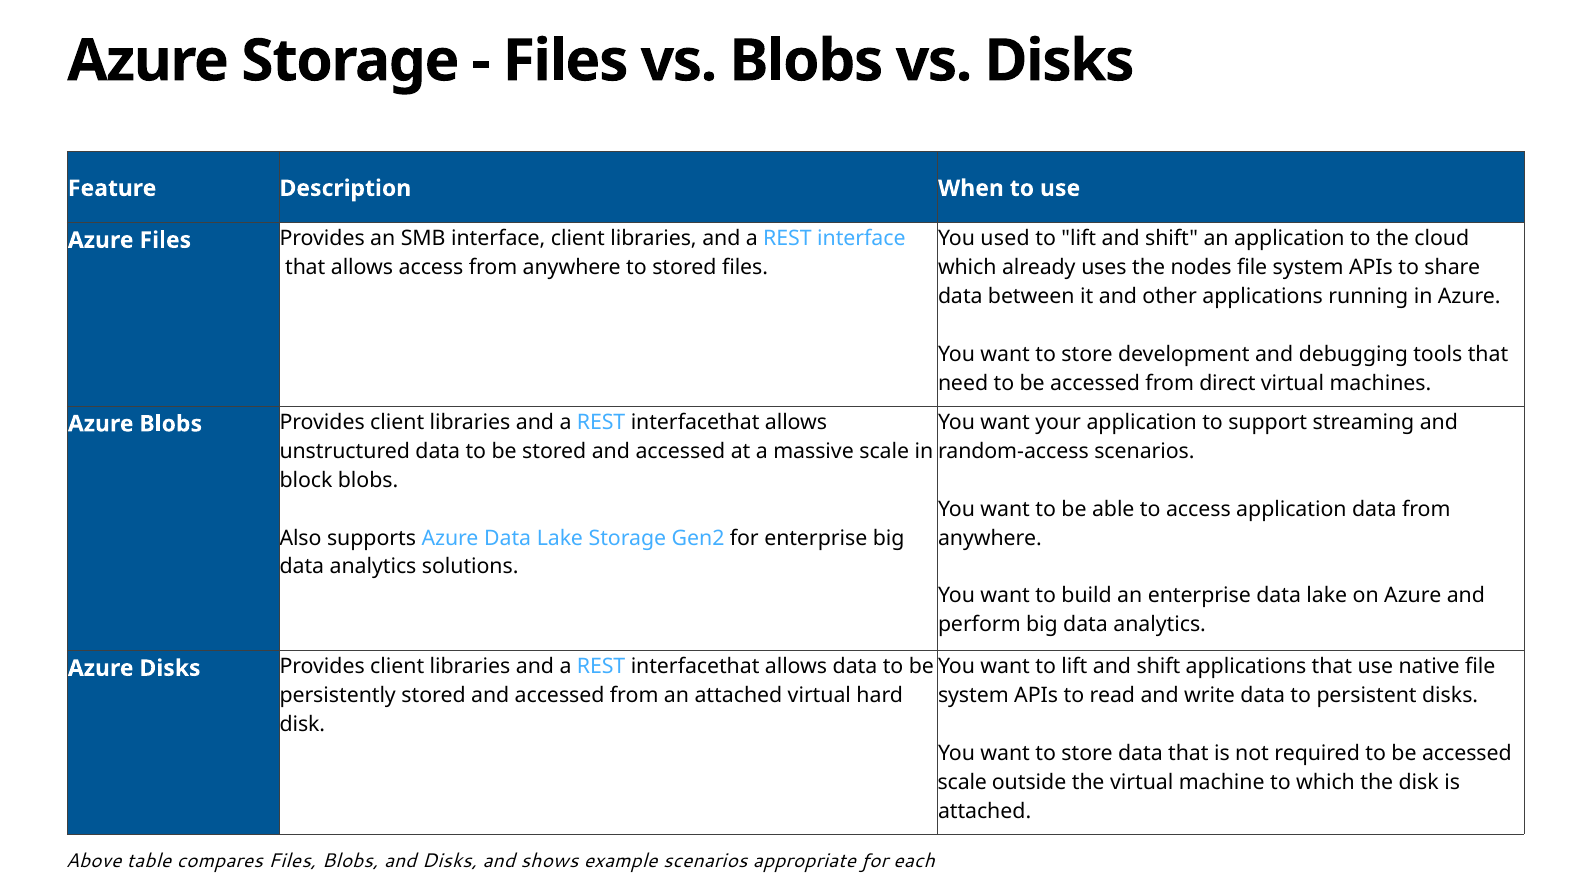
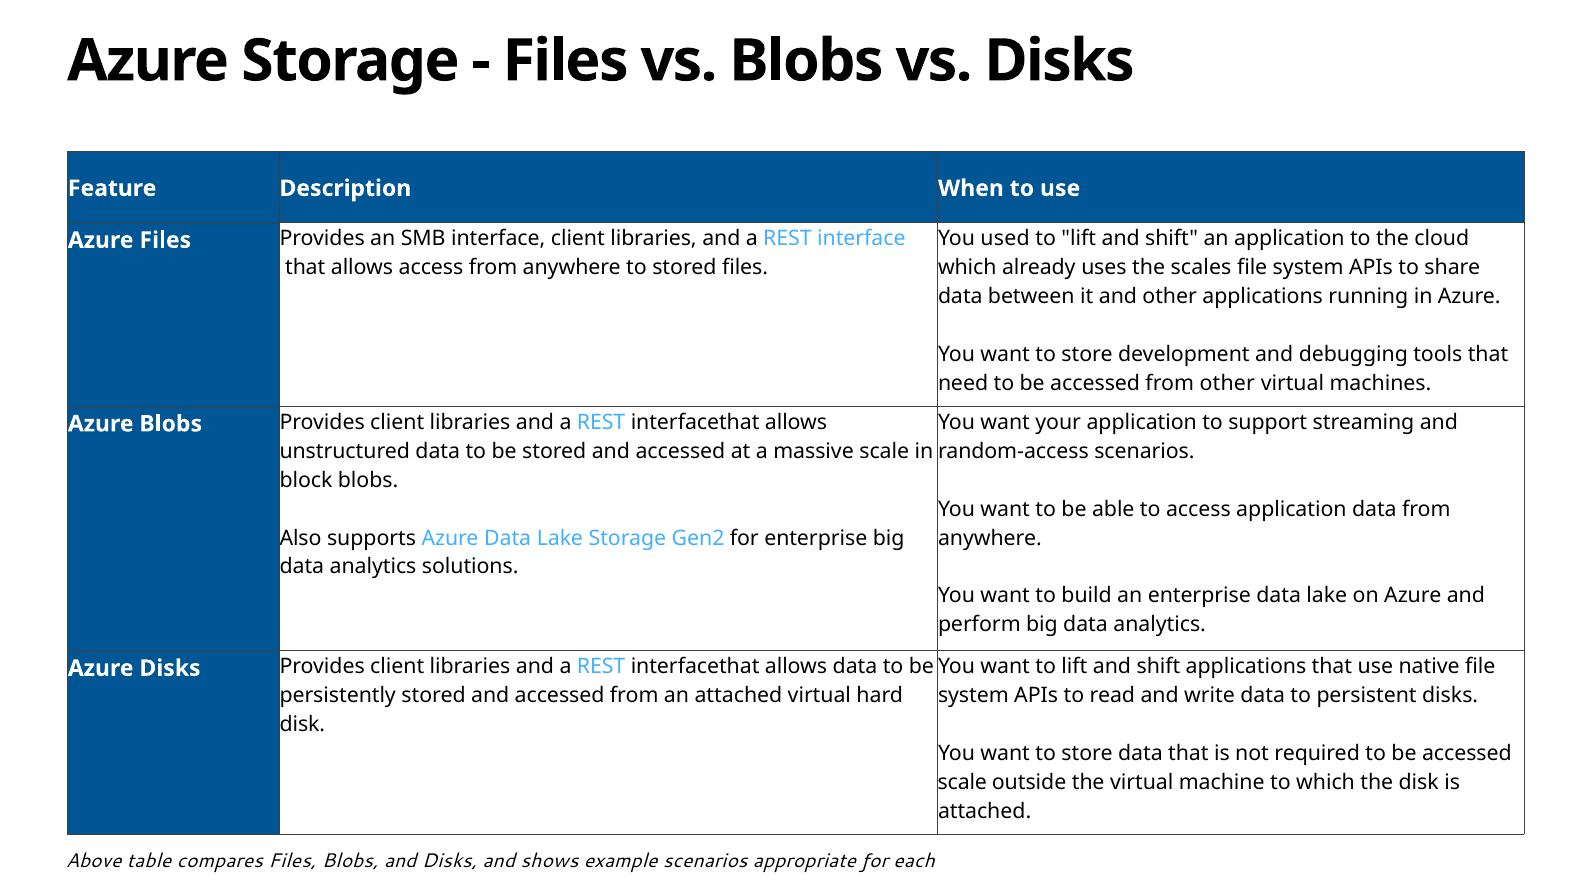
nodes: nodes -> scales (1201, 268)
from direct: direct -> other (1227, 383)
